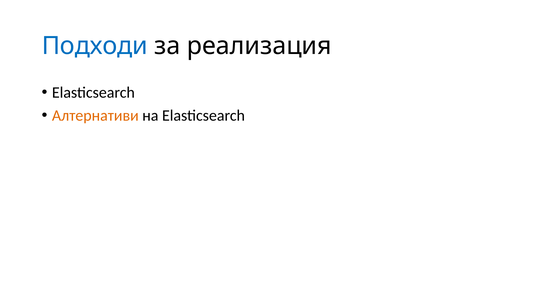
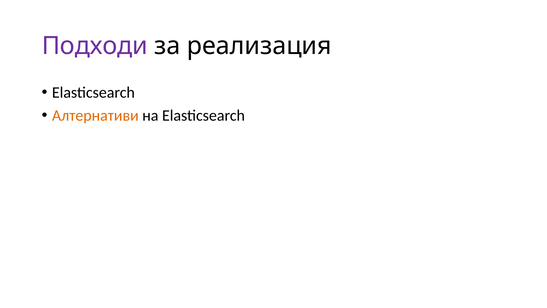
Подходи colour: blue -> purple (95, 46)
